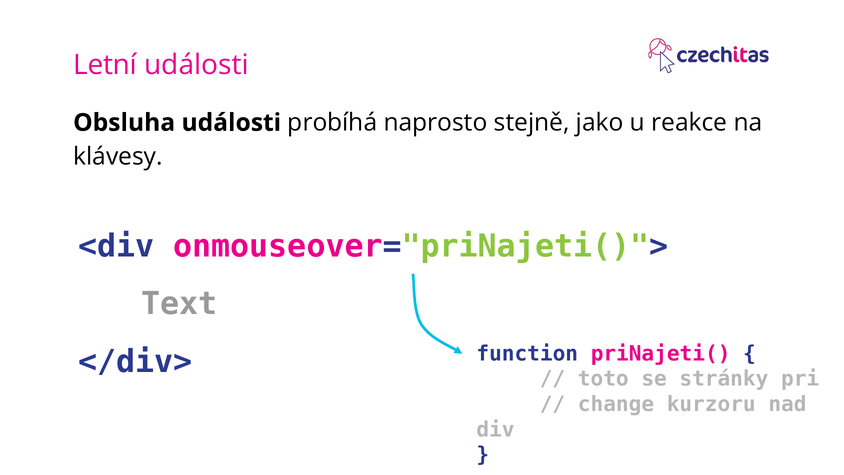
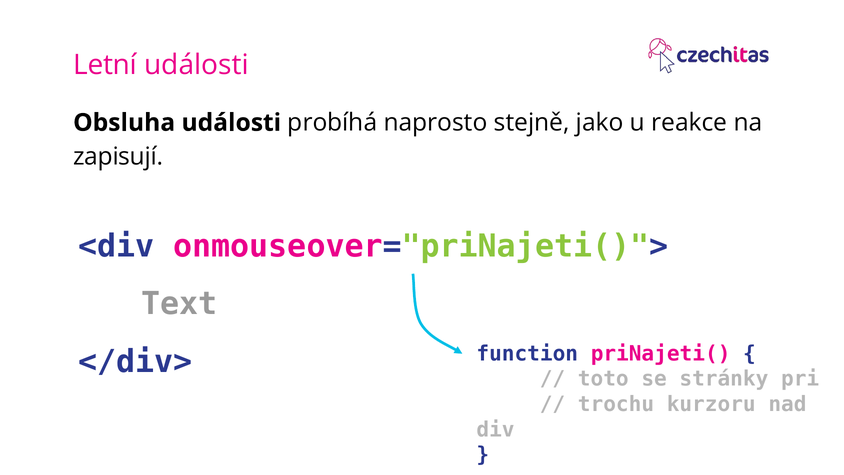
klávesy: klávesy -> zapisují (118, 157)
change: change -> trochu (616, 404)
